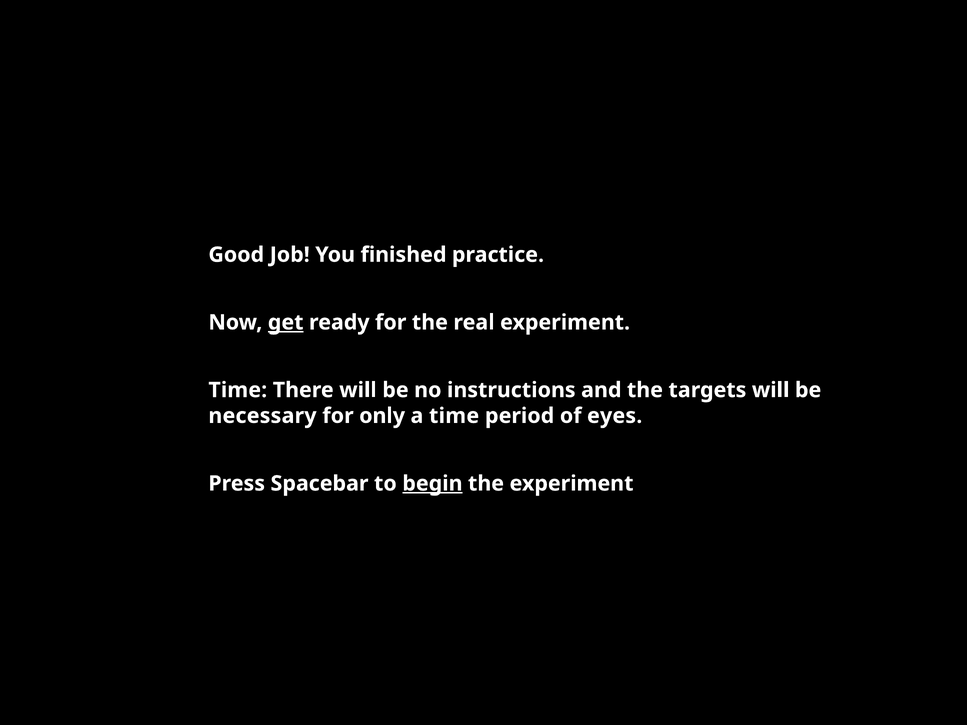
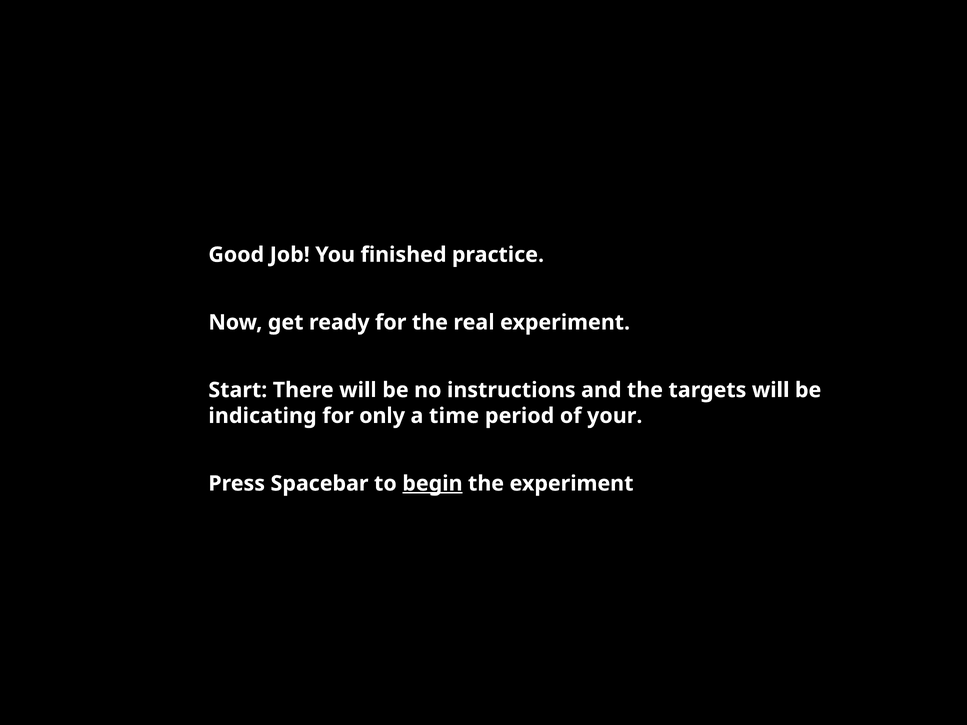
get underline: present -> none (286, 323)
Time: Time -> Start (238, 390)
necessary: necessary -> indicating (263, 416)
eyes: eyes -> your (615, 416)
